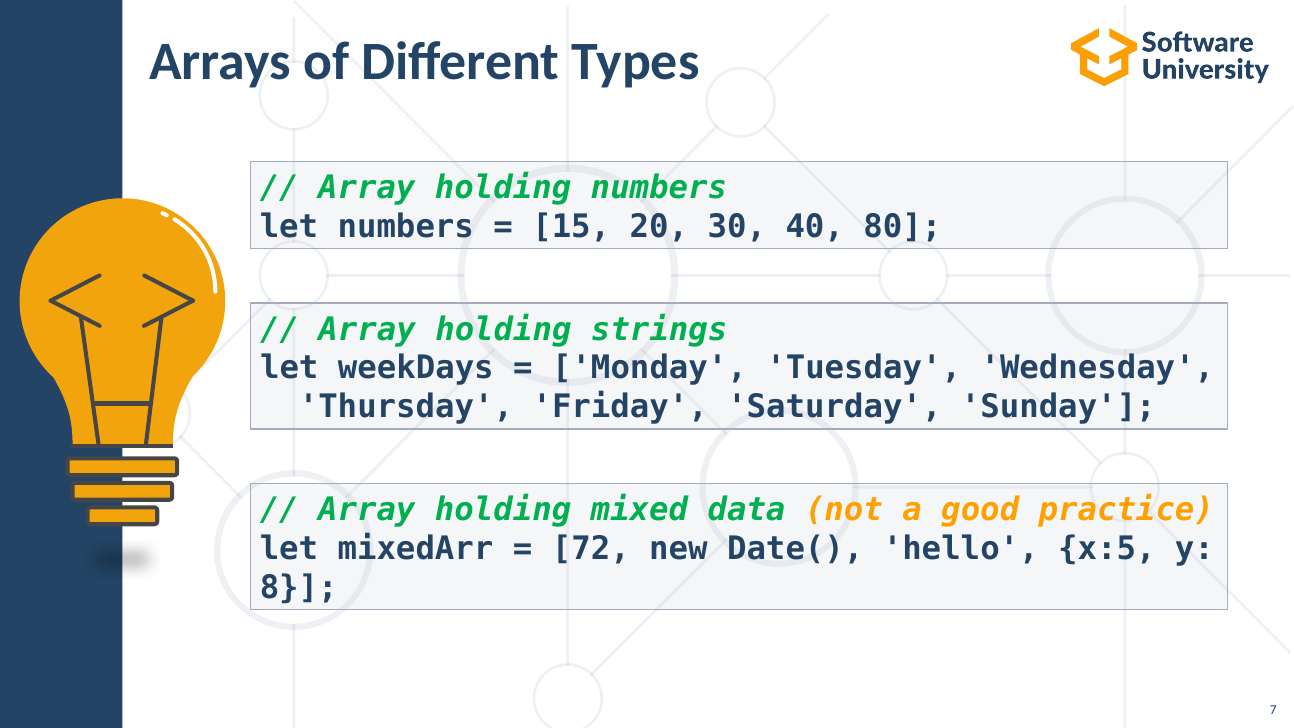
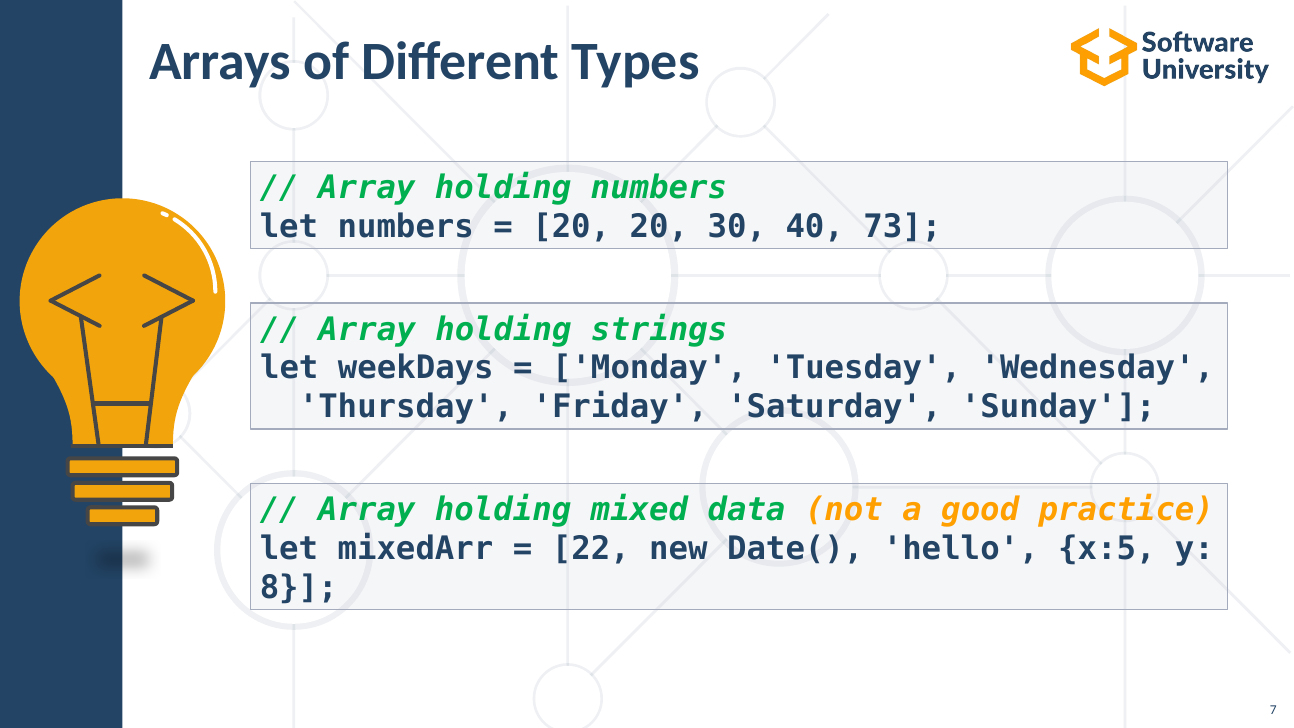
15: 15 -> 20 (571, 227)
80: 80 -> 73 (902, 227)
72: 72 -> 22 (591, 549)
